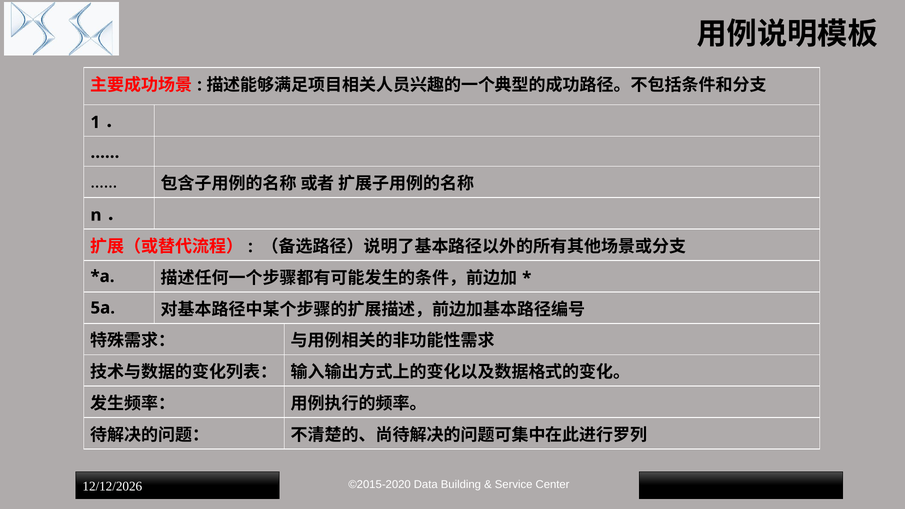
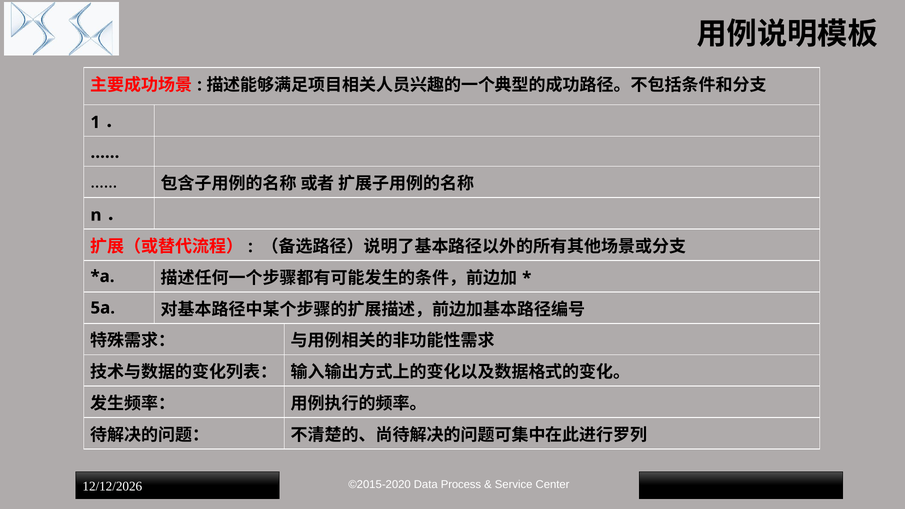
Building: Building -> Process (461, 485)
